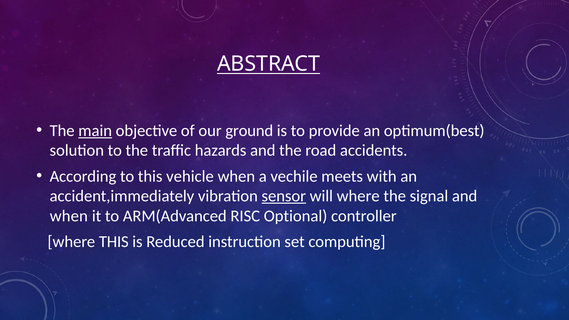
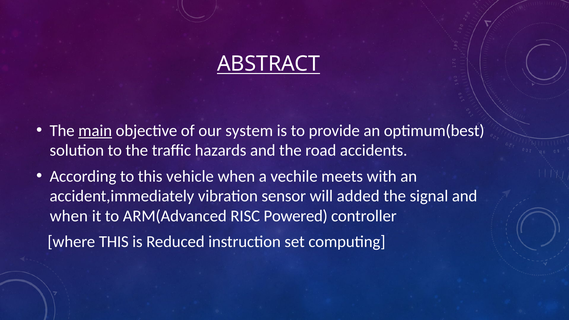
ground: ground -> system (249, 131)
sensor underline: present -> none (284, 196)
will where: where -> added (358, 196)
Optional: Optional -> Powered (296, 216)
